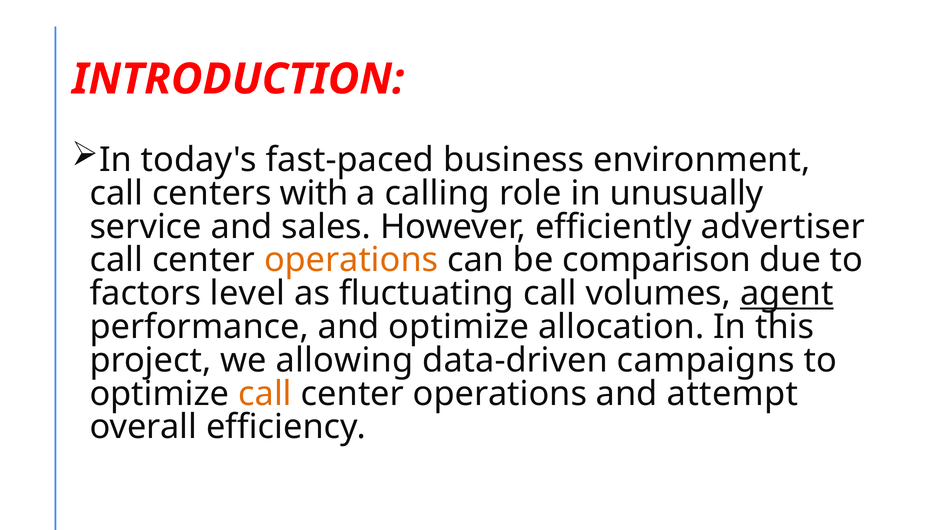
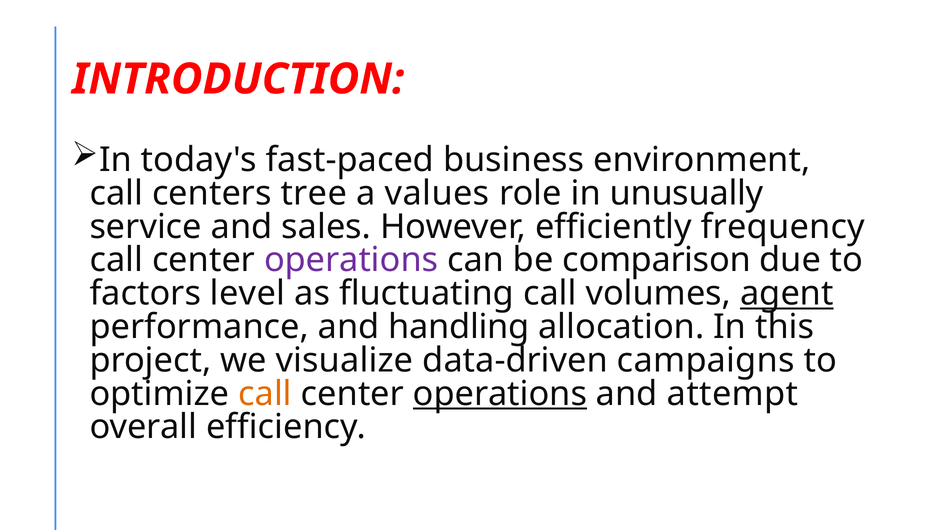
with: with -> tree (314, 194)
calling: calling -> values (437, 194)
advertiser: advertiser -> frequency (783, 227)
operations colour: orange -> purple (351, 260)
and optimize: optimize -> handling (459, 327)
allowing: allowing -> visualize (345, 361)
operations underline: none -> present (500, 394)
